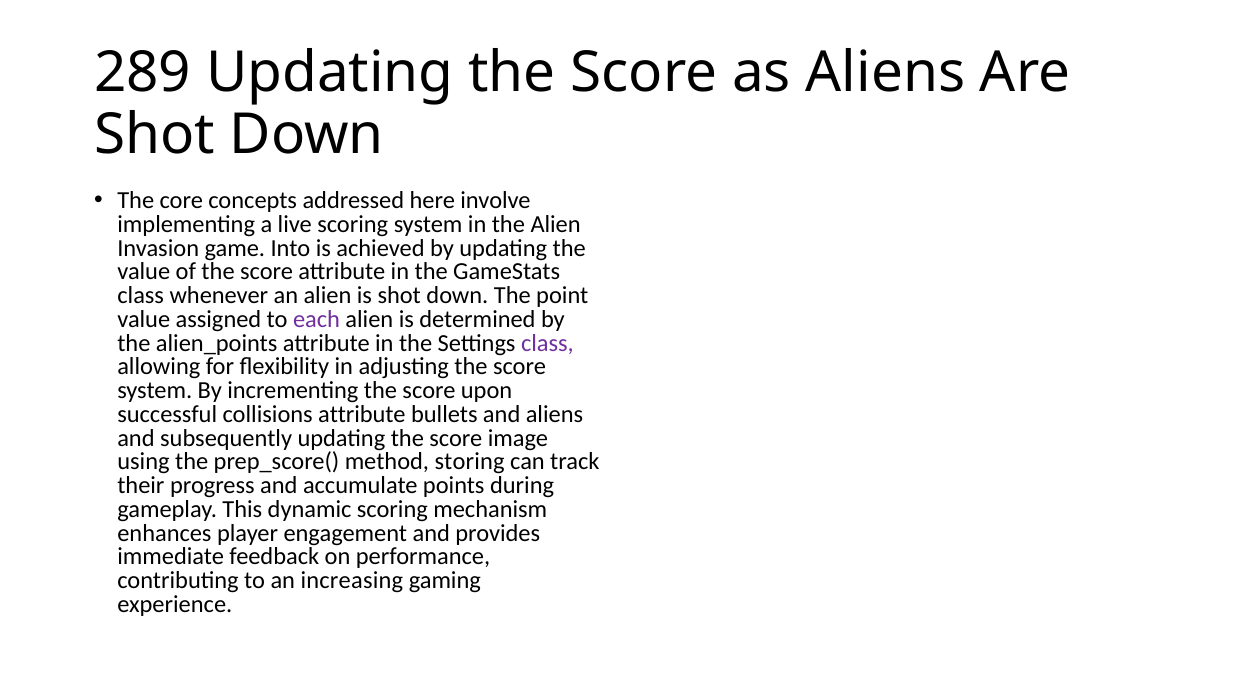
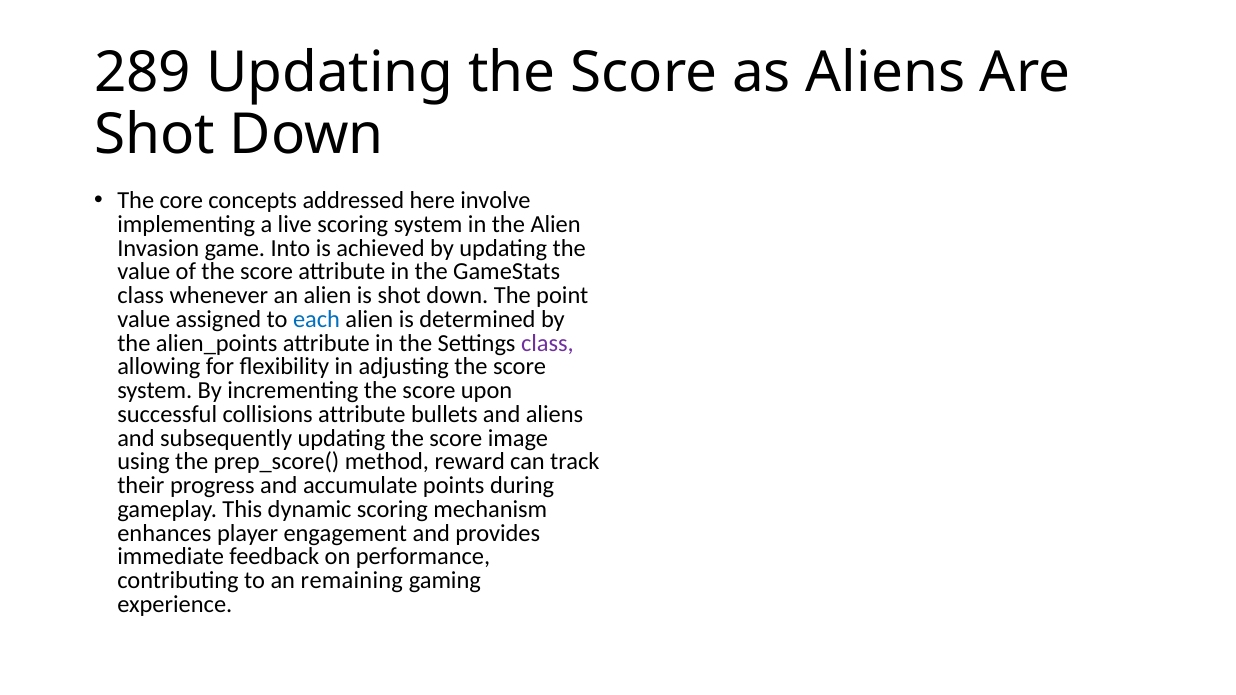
each colour: purple -> blue (317, 319)
storing: storing -> reward (470, 462)
increasing: increasing -> remaining (352, 581)
